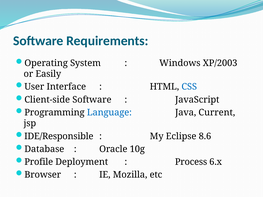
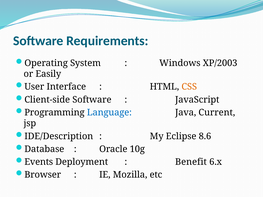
CSS colour: blue -> orange (189, 87)
IDE/Responsible: IDE/Responsible -> IDE/Description (59, 136)
Profile: Profile -> Events (39, 162)
Process: Process -> Benefit (191, 162)
